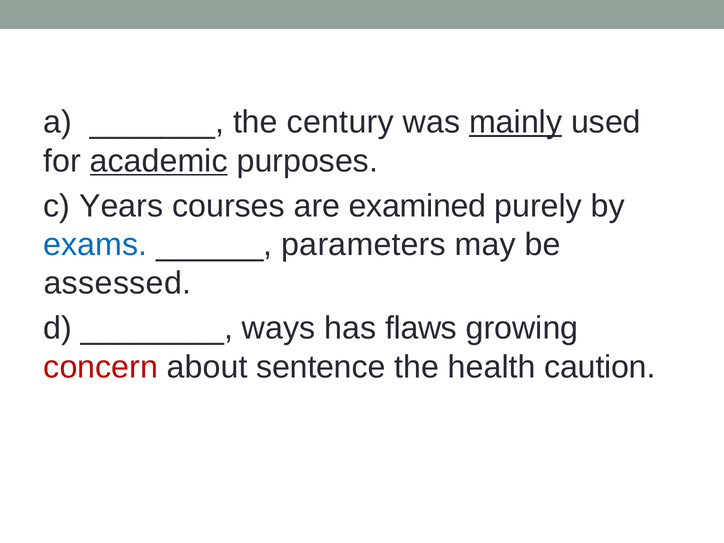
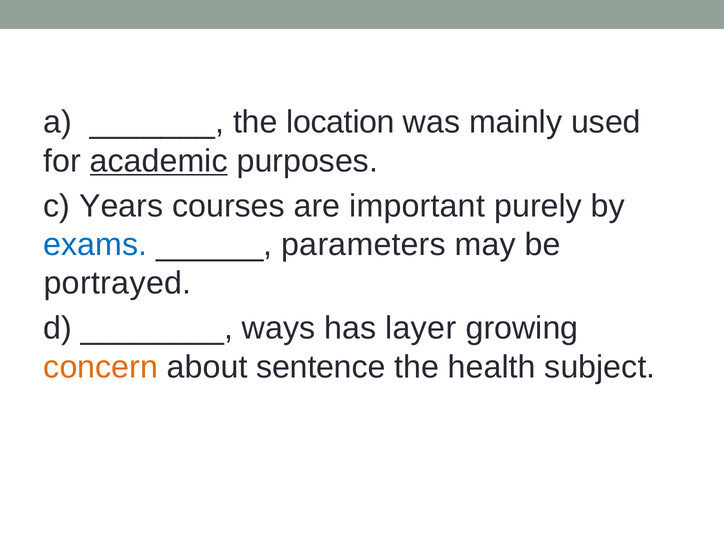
century: century -> location (341, 122)
mainly underline: present -> none (516, 122)
examined: examined -> important (417, 206)
assessed: assessed -> portrayed (117, 283)
flaws: flaws -> layer (421, 328)
concern colour: red -> orange (101, 367)
caution: caution -> subject (600, 367)
